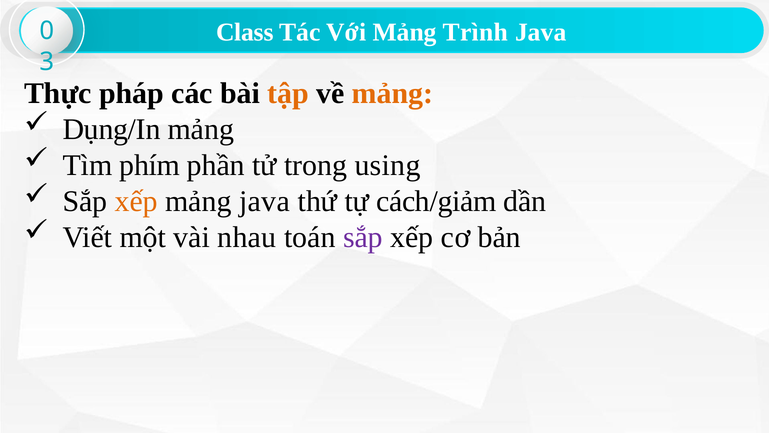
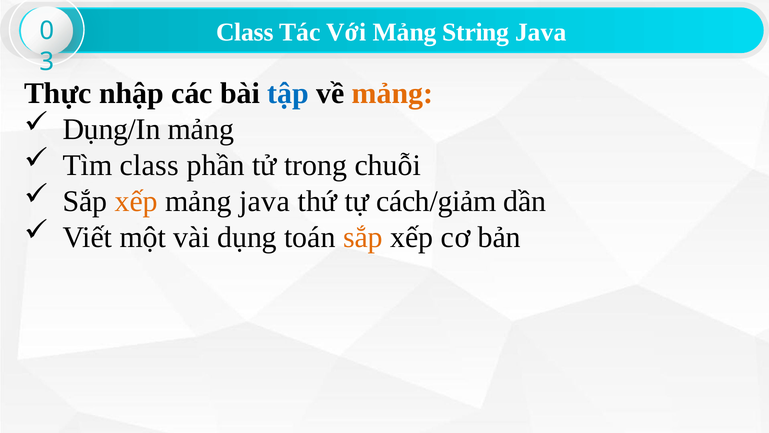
Trình: Trình -> String (476, 32)
pháp: pháp -> nhập (132, 93)
tập colour: orange -> blue (288, 93)
Tìm phím: phím -> class (149, 165)
using: using -> chuỗi (388, 165)
nhau: nhau -> dụng (247, 237)
sắp colour: purple -> orange (363, 237)
